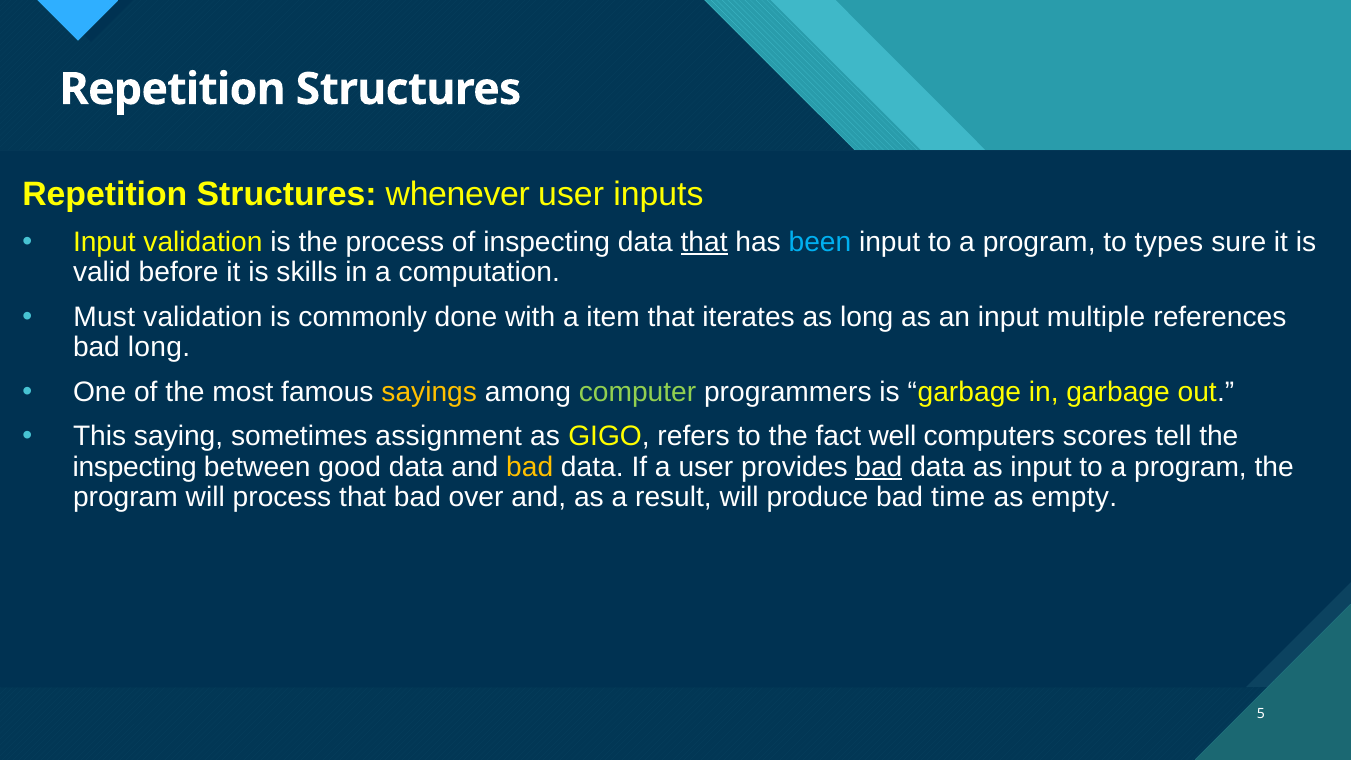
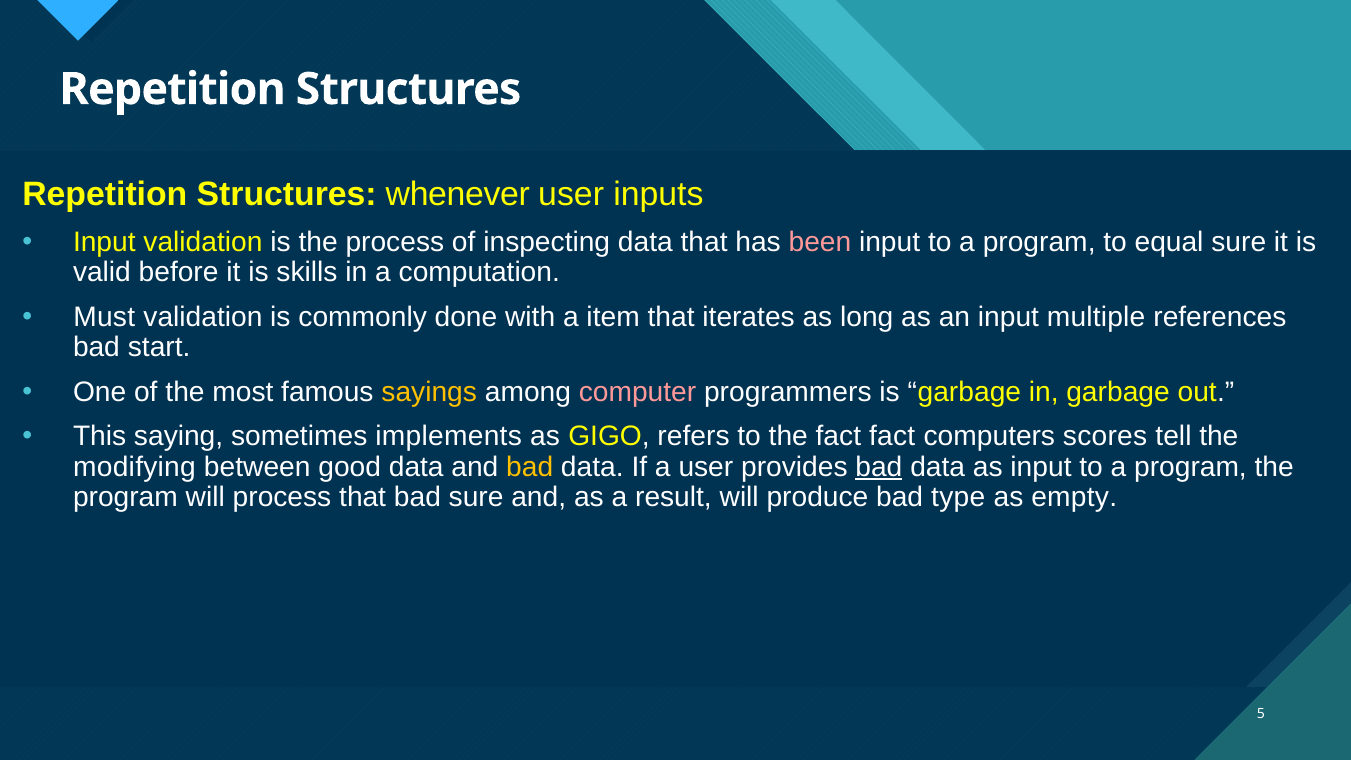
that underline: present -> none (704, 242)
been colour: light blue -> pink (820, 242)
types: types -> equal (1169, 242)
bad long: long -> start (159, 347)
computer colour: light green -> pink (638, 392)
assignment: assignment -> implements (449, 436)
fact well: well -> fact (892, 436)
inspecting: inspecting -> modifying (134, 467)
bad over: over -> sure (476, 497)
time: time -> type (958, 497)
